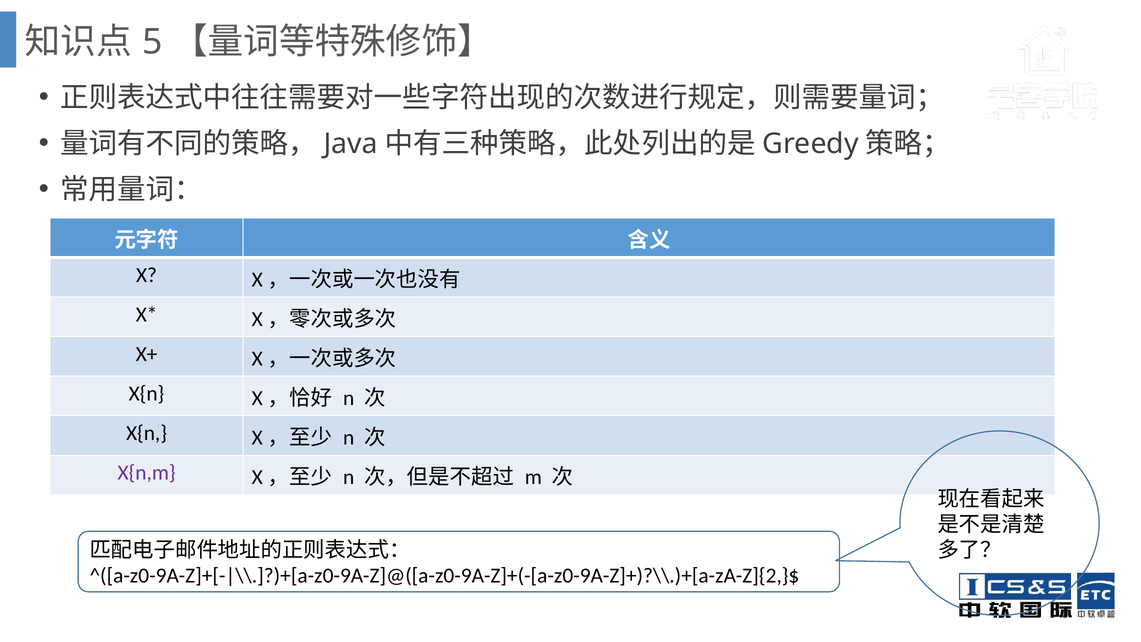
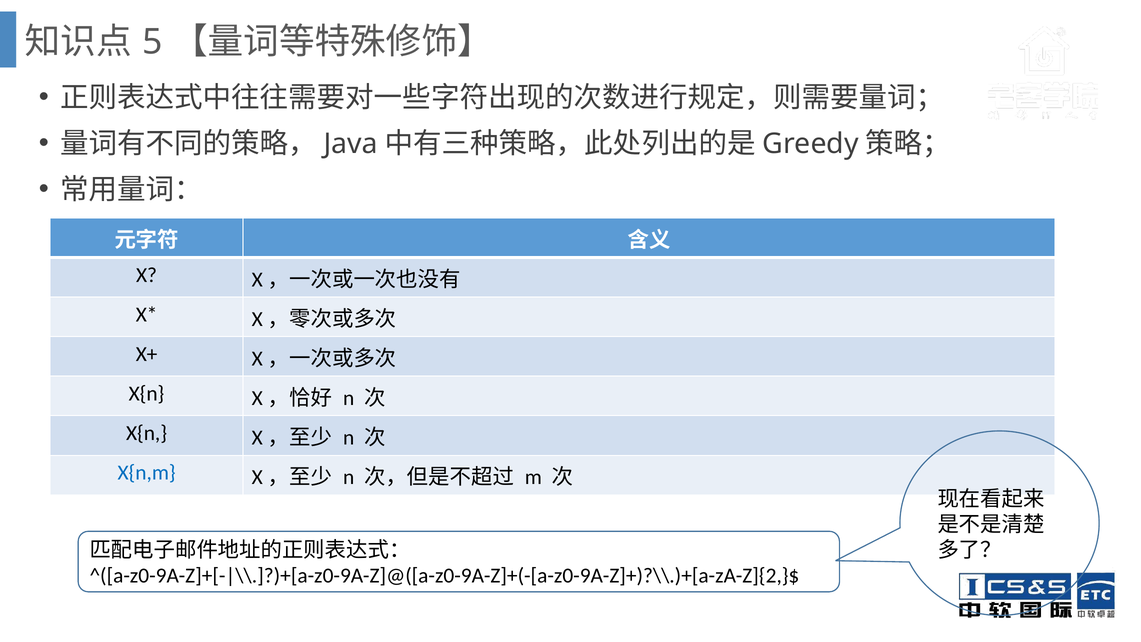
X{n,m colour: purple -> blue (147, 473)
